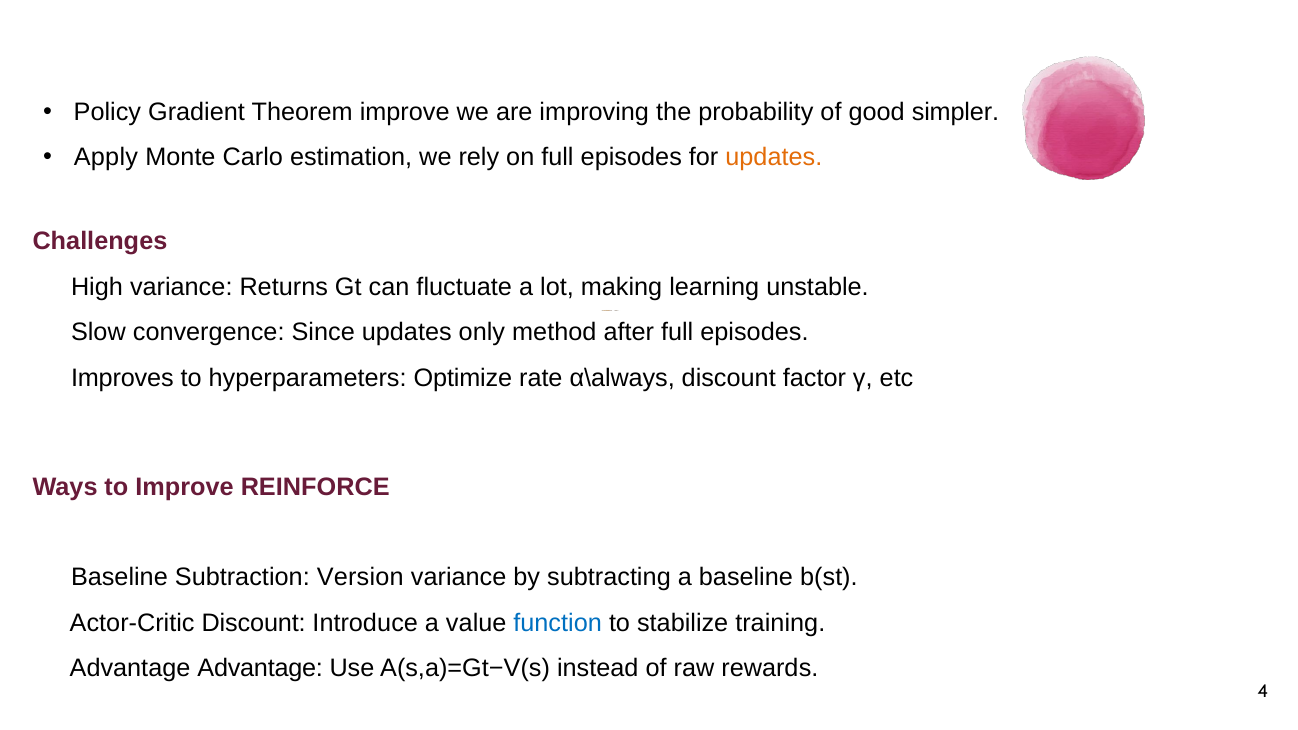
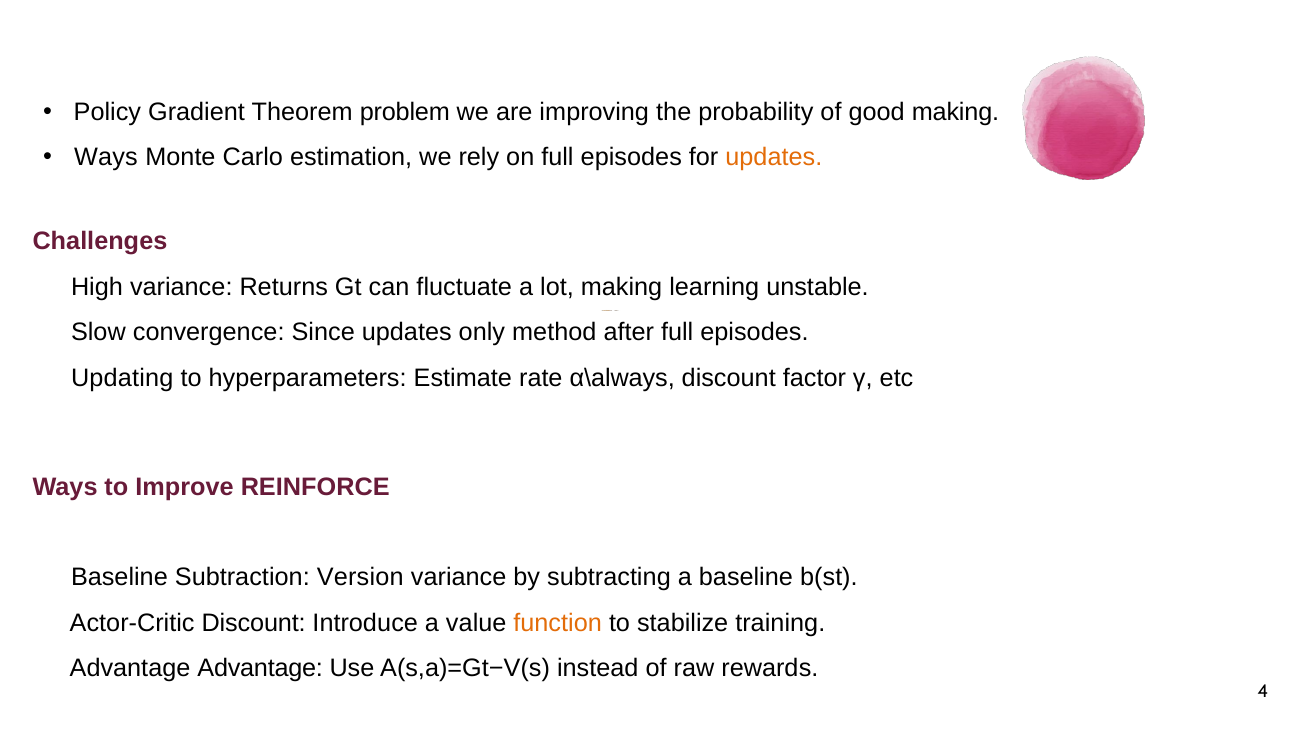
Theorem improve: improve -> problem (405, 112)
good simpler: simpler -> making (955, 112)
Apply: Apply -> Ways (106, 158)
Improves: Improves -> Updating (122, 378)
Optimize: Optimize -> Estimate (463, 378)
function colour: blue -> orange (558, 623)
